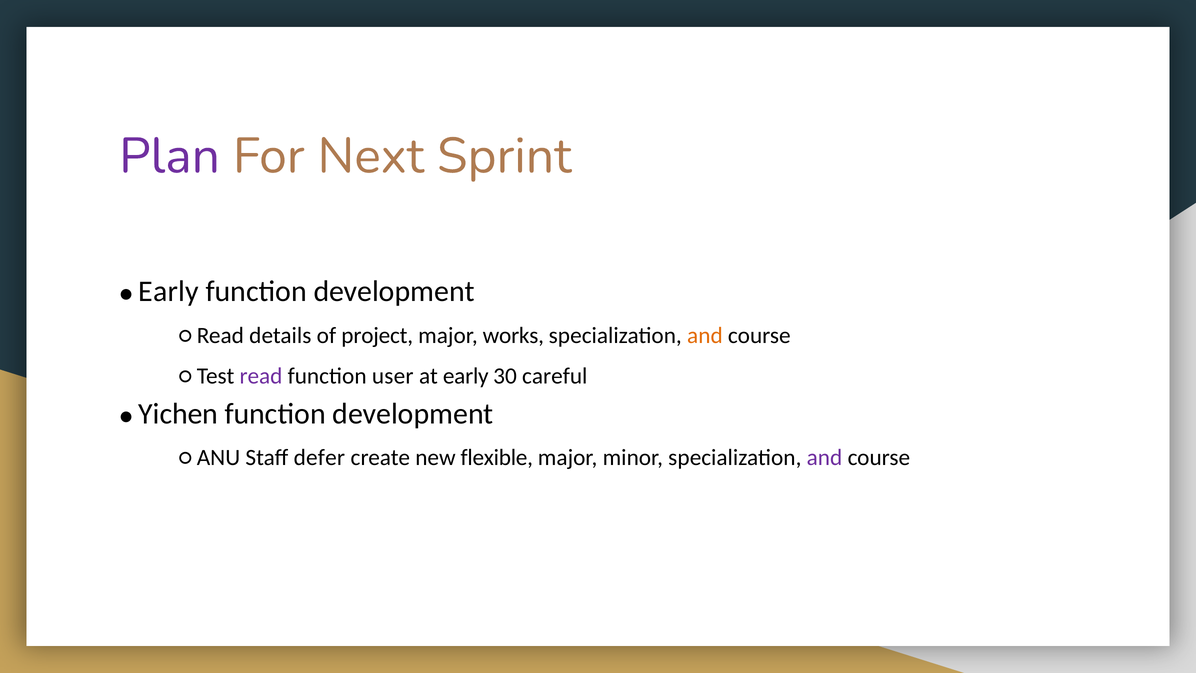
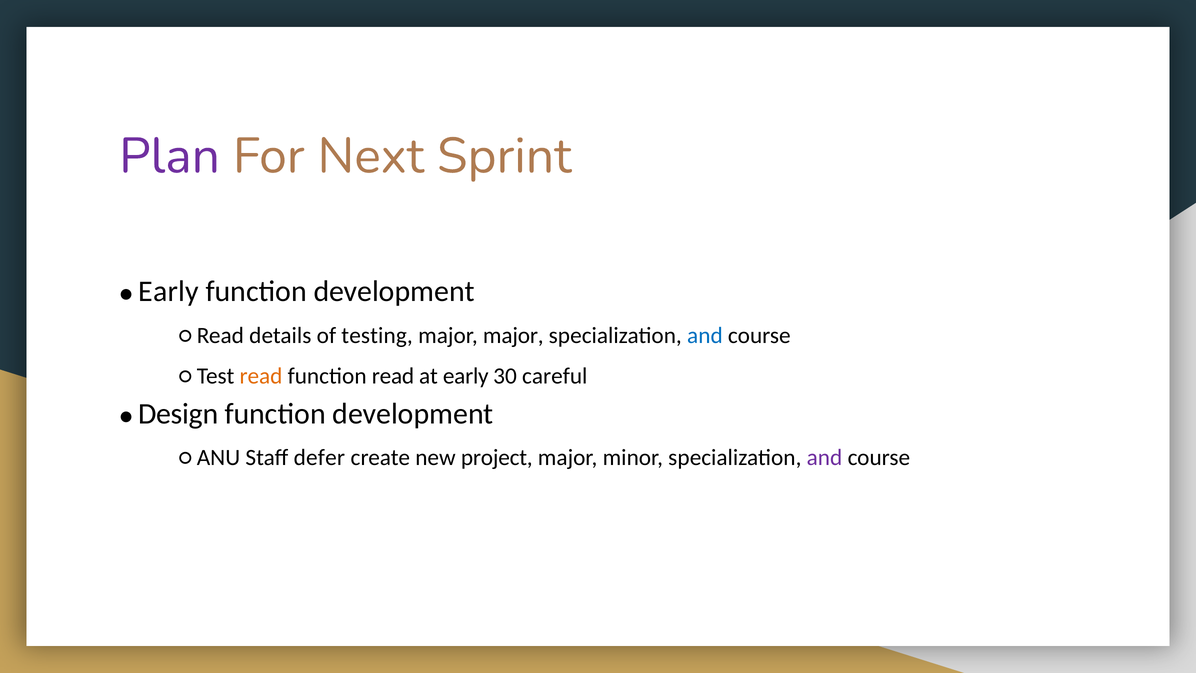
project: project -> testing (377, 335)
major works: works -> major (513, 335)
and colour: orange -> blue (705, 335)
read colour: purple -> orange (261, 376)
function user: user -> read (393, 376)
Yichen: Yichen -> Design (178, 414)
flexible: flexible -> project (497, 457)
